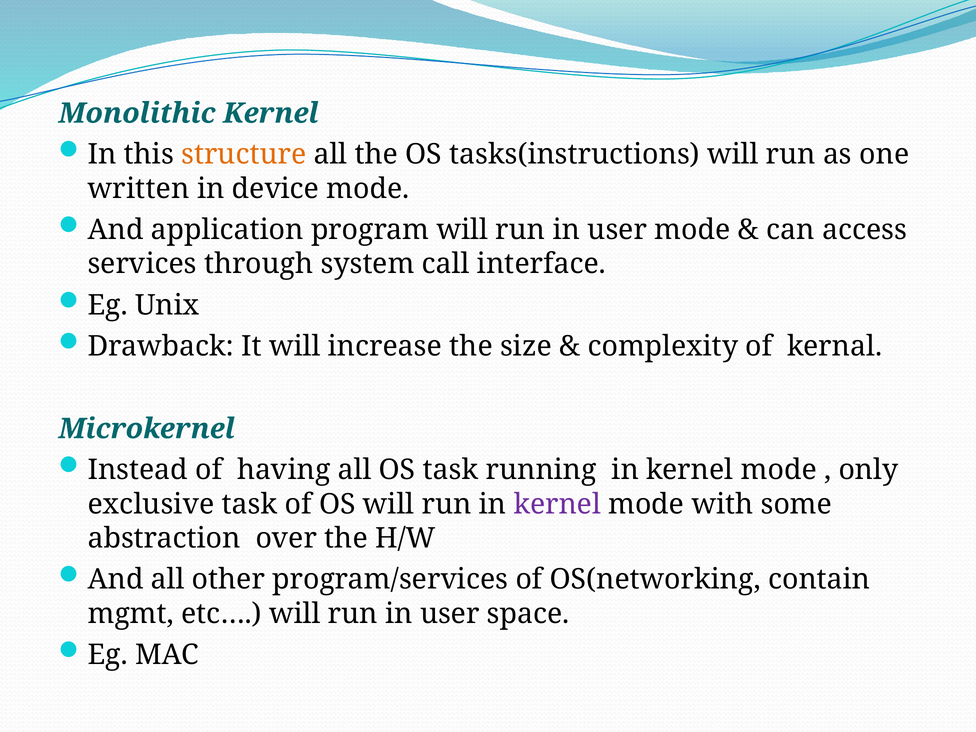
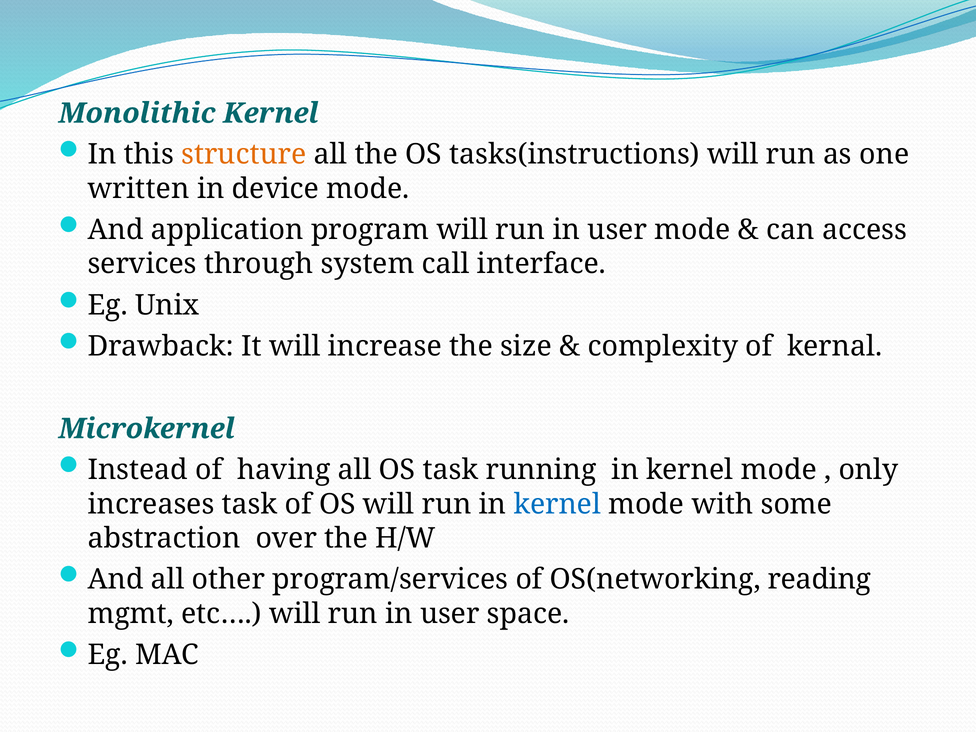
exclusive: exclusive -> increases (151, 504)
kernel colour: purple -> blue (557, 504)
contain: contain -> reading (819, 580)
